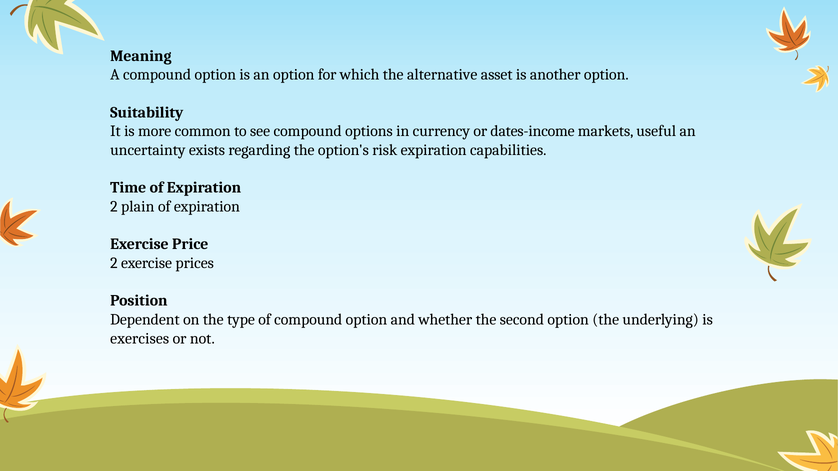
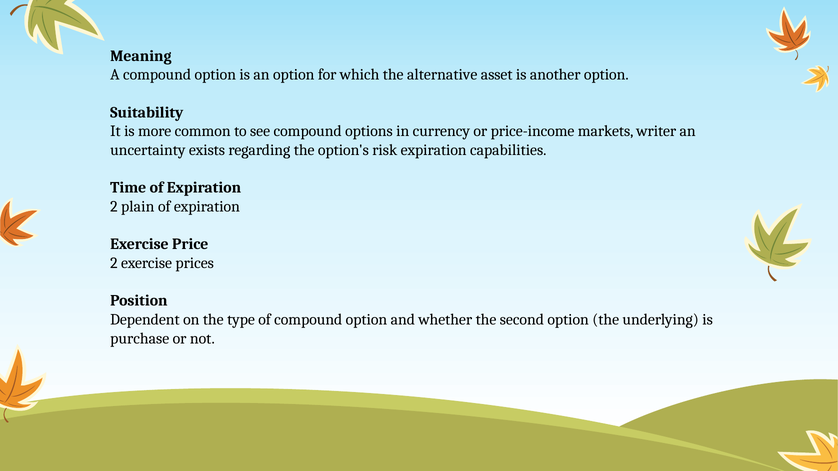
dates-income: dates-income -> price-income (533, 131)
useful: useful -> writer (656, 131)
exercises: exercises -> purchase (140, 339)
